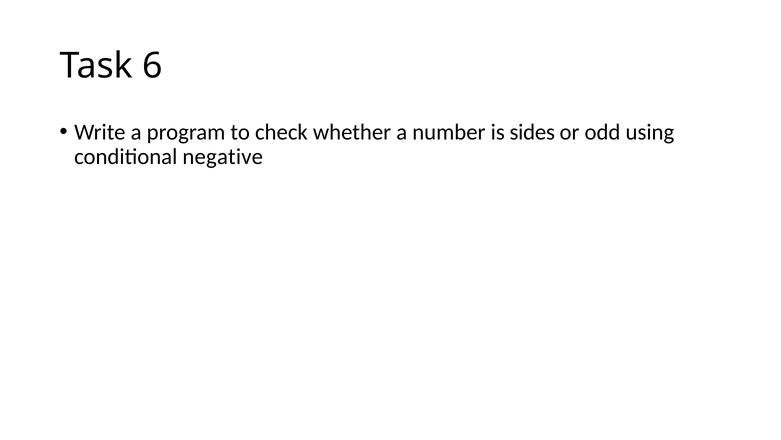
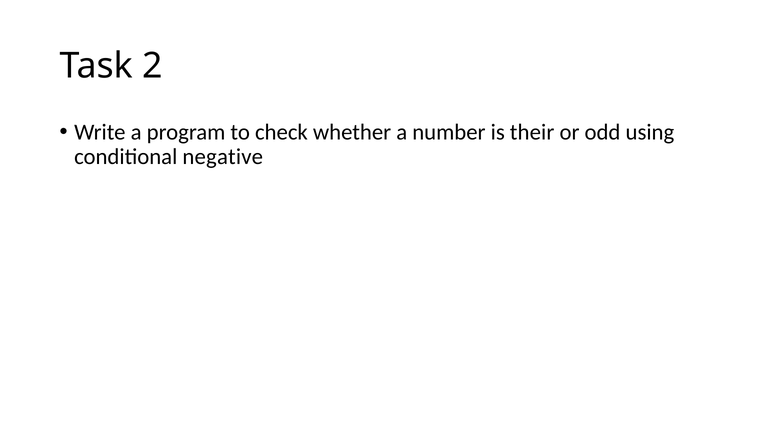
6: 6 -> 2 (152, 66)
sides: sides -> their (532, 132)
